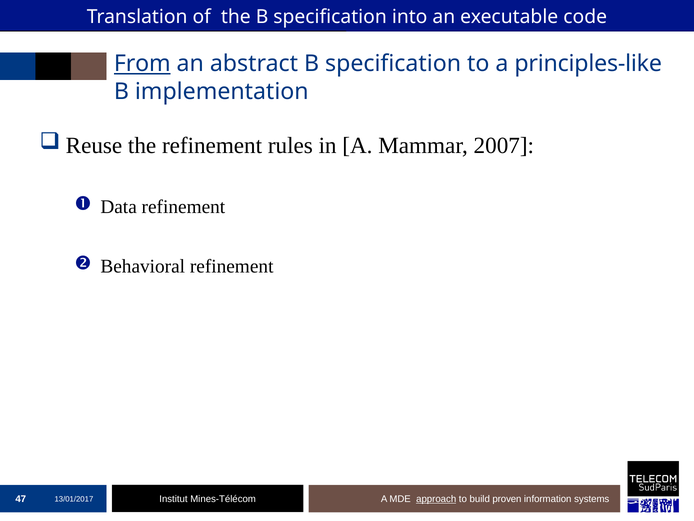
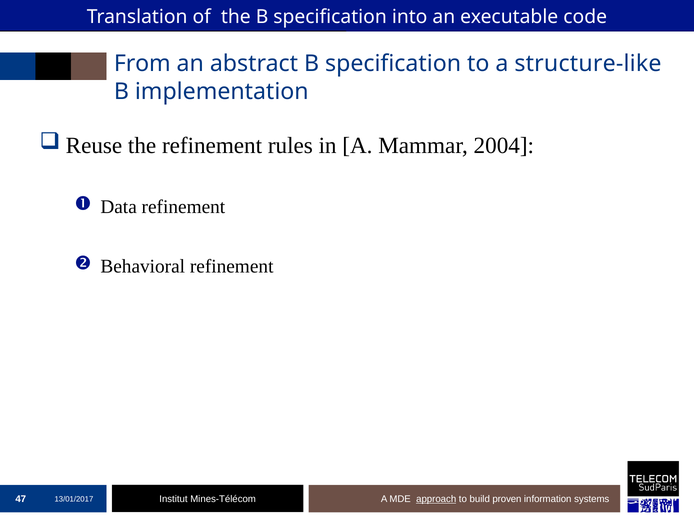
From underline: present -> none (142, 64)
principles-like: principles-like -> structure-like (588, 64)
2007: 2007 -> 2004 (504, 145)
